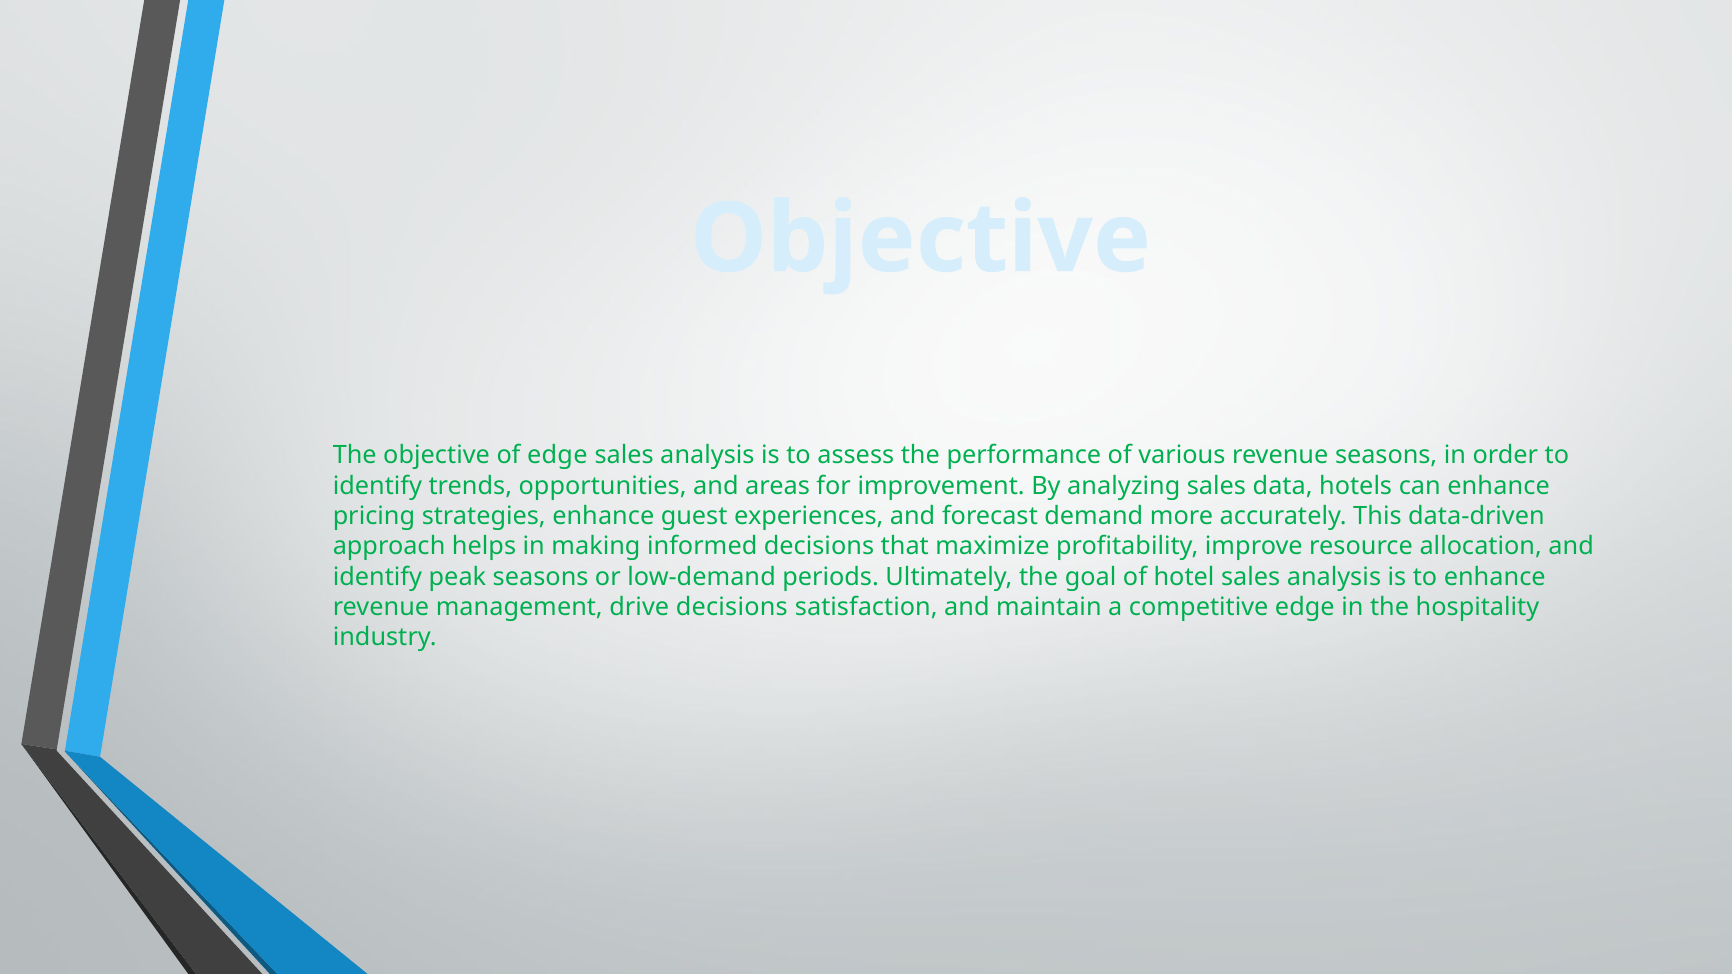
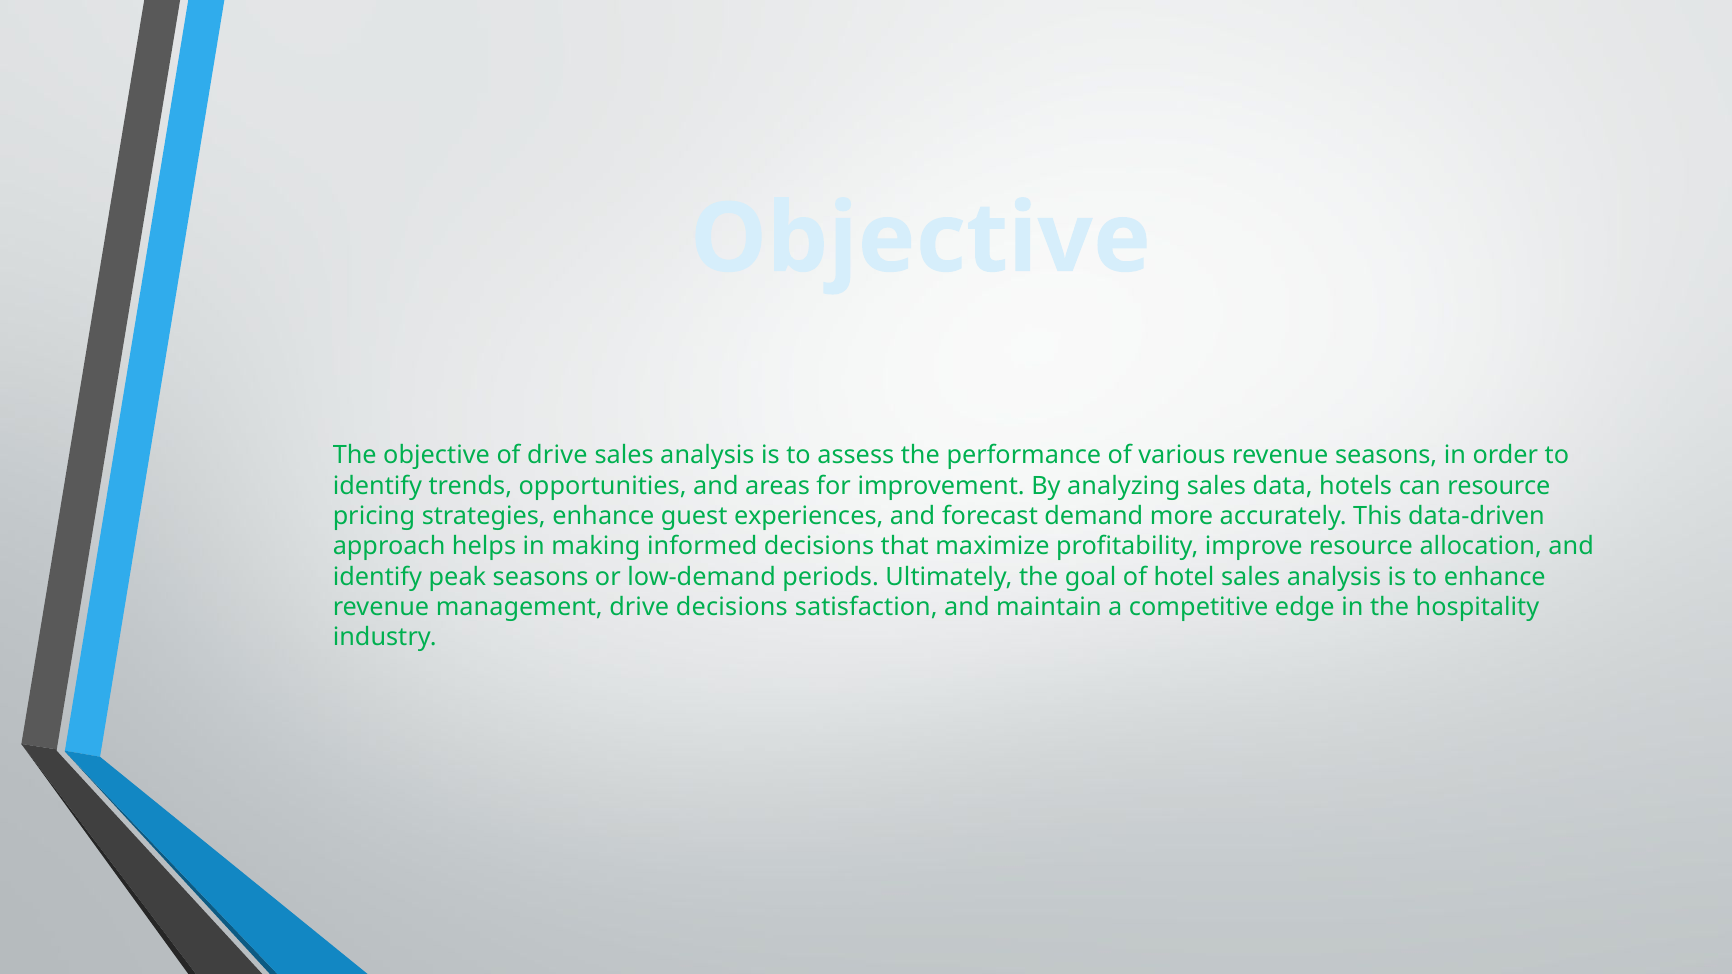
of edge: edge -> drive (557, 456)
can enhance: enhance -> resource (1499, 486)
